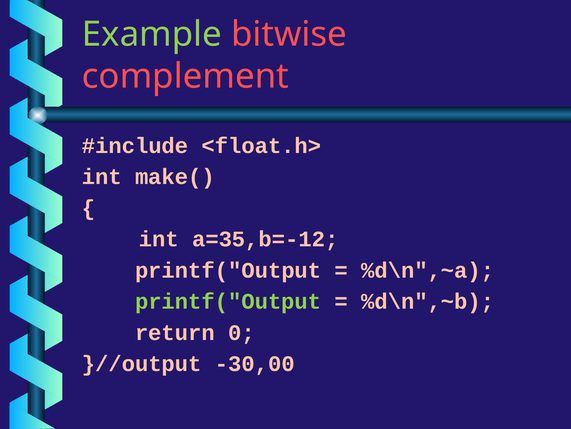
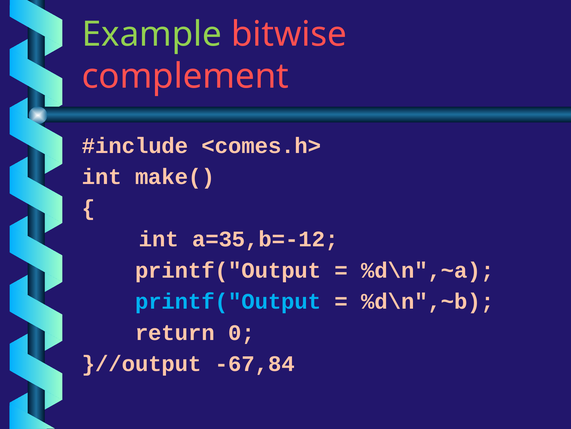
<float.h>: <float.h> -> <comes.h> (261, 145)
printf("Output colour: light green -> light blue (228, 301)
-30,00: -30,00 -> -67,84 (255, 363)
